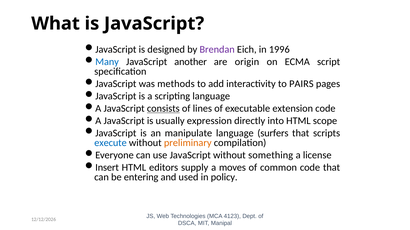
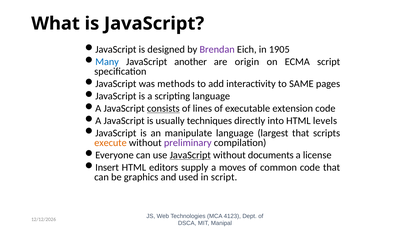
1996: 1996 -> 1905 (279, 50)
PAIRS: PAIRS -> SAME (301, 84)
expression: expression -> techniques (209, 121)
scope: scope -> levels (325, 121)
surfers: surfers -> largest (273, 133)
execute colour: blue -> orange (110, 143)
preliminary colour: orange -> purple (188, 143)
JavaScript underline: none -> present (190, 156)
something: something -> documents (271, 156)
entering: entering -> graphics (141, 178)
in policy: policy -> script (224, 178)
